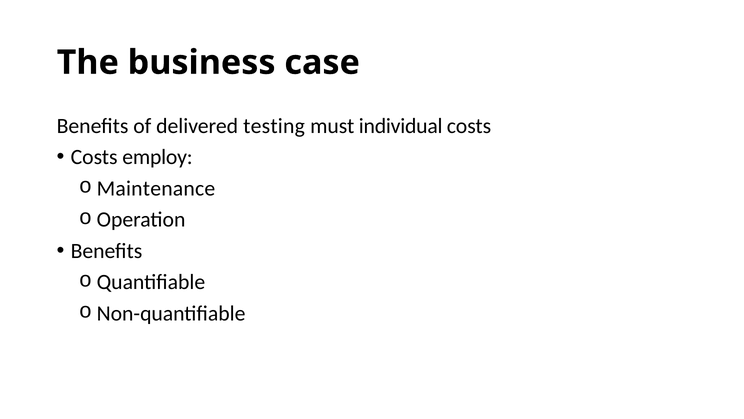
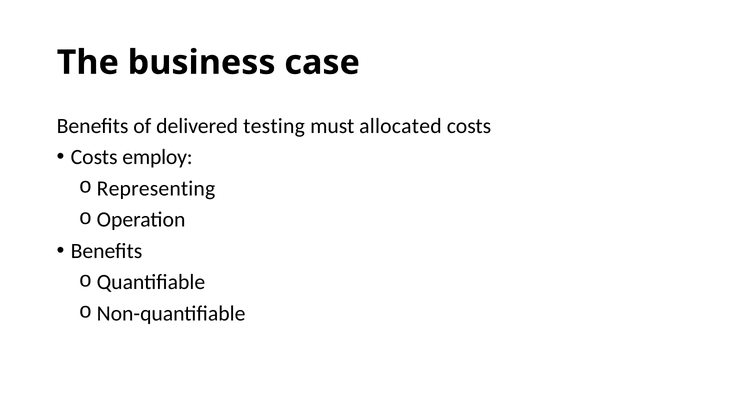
individual: individual -> allocated (400, 126)
Maintenance: Maintenance -> Representing (156, 188)
